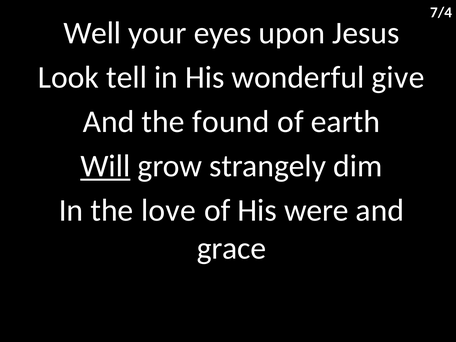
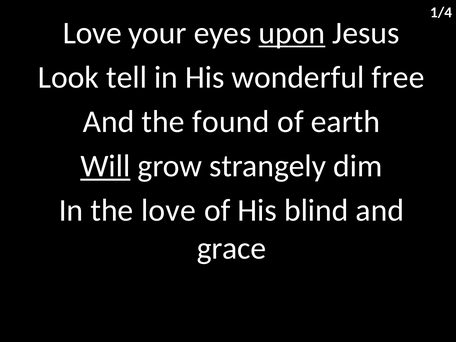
7/4: 7/4 -> 1/4 (441, 12)
Well: Well -> Love (92, 33)
upon underline: none -> present (292, 33)
give: give -> free (398, 77)
were: were -> blind (316, 210)
